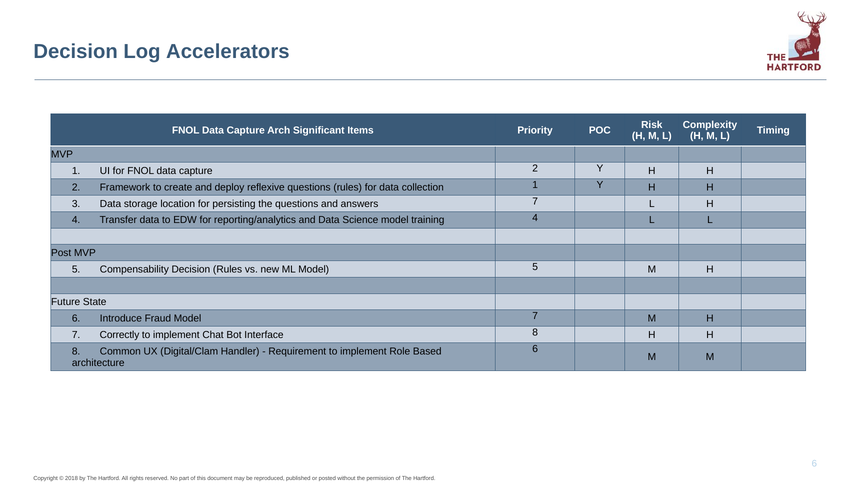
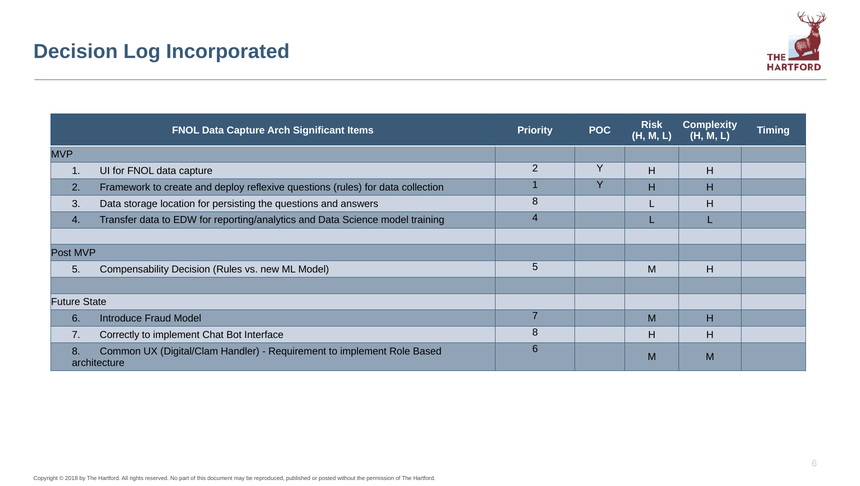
Accelerators: Accelerators -> Incorporated (228, 52)
answers 7: 7 -> 8 (535, 201)
